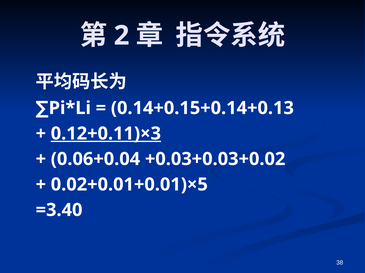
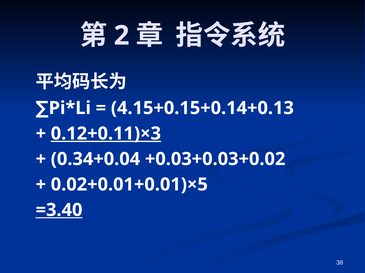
0.14+0.15+0.14+0.13: 0.14+0.15+0.14+0.13 -> 4.15+0.15+0.14+0.13 (202, 108)
0.06+0.04: 0.06+0.04 -> 0.34+0.04 (95, 159)
=3.40 underline: none -> present (59, 211)
